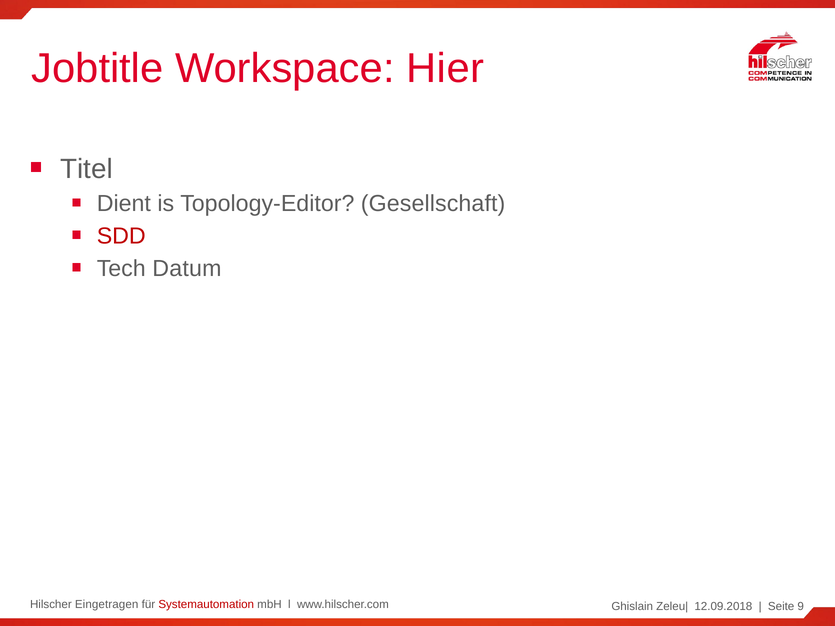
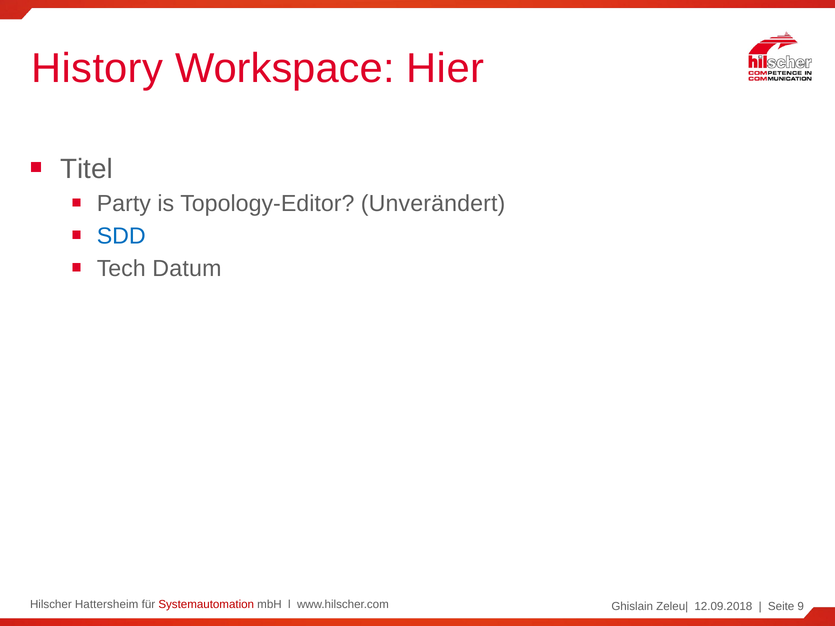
Jobtitle: Jobtitle -> History (97, 69)
Dient: Dient -> Party (124, 204)
Gesellschaft: Gesellschaft -> Unverändert (433, 204)
SDD colour: red -> blue (121, 236)
Eingetragen: Eingetragen -> Hattersheim (107, 604)
